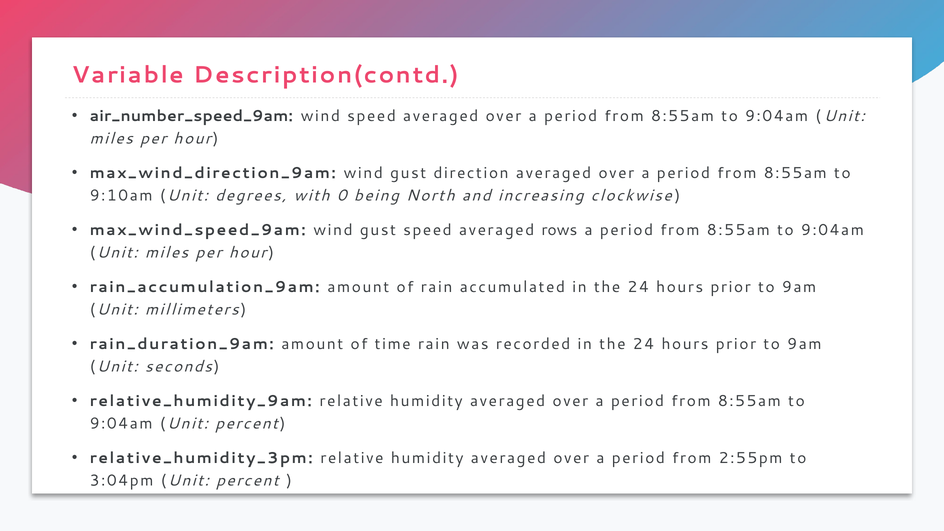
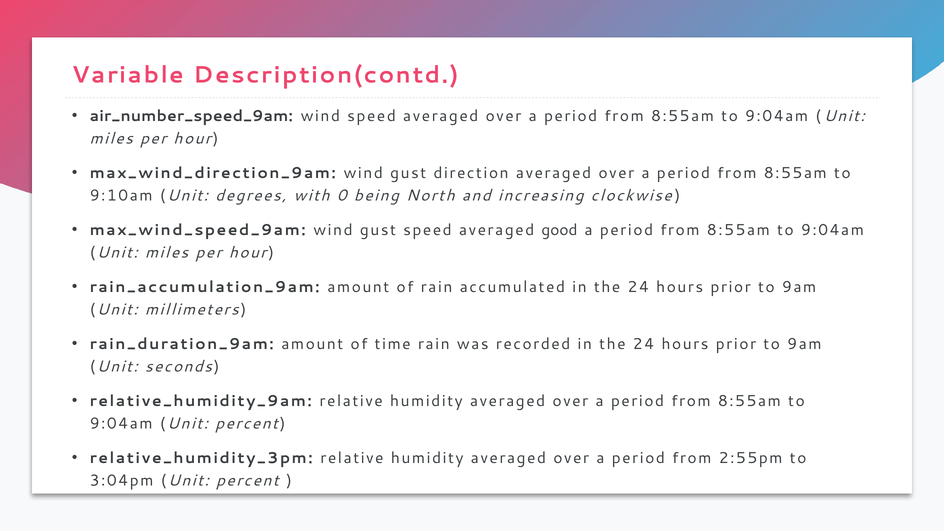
rows: rows -> good (559, 230)
